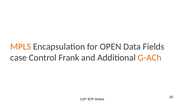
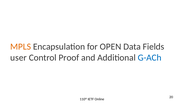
case: case -> user (19, 58)
Frank: Frank -> Proof (69, 58)
G-ACh colour: orange -> blue (150, 58)
